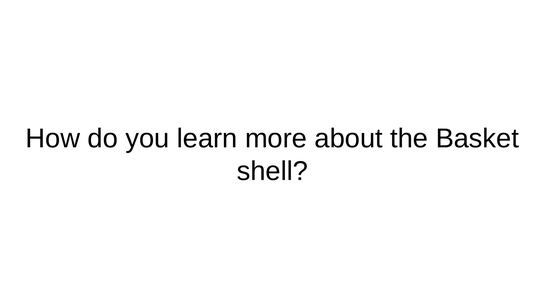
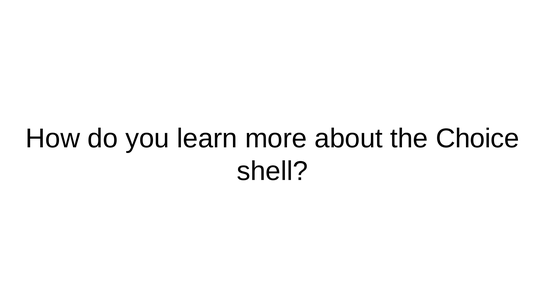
Basket: Basket -> Choice (477, 139)
